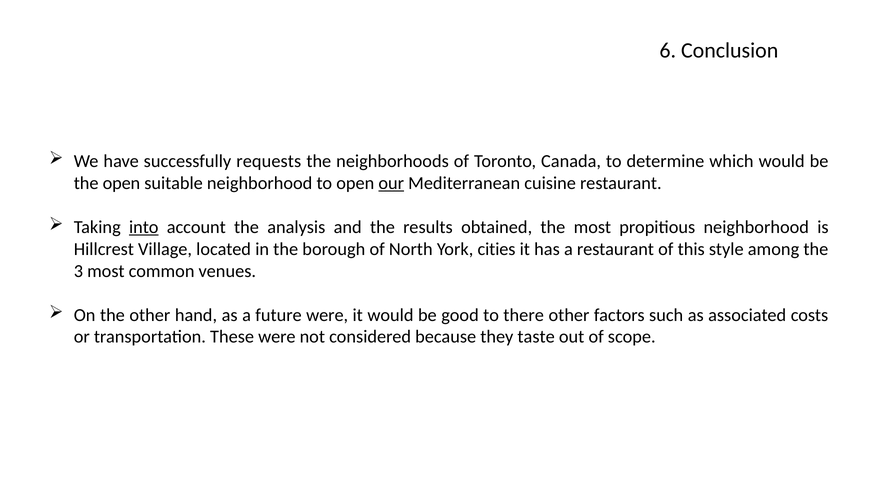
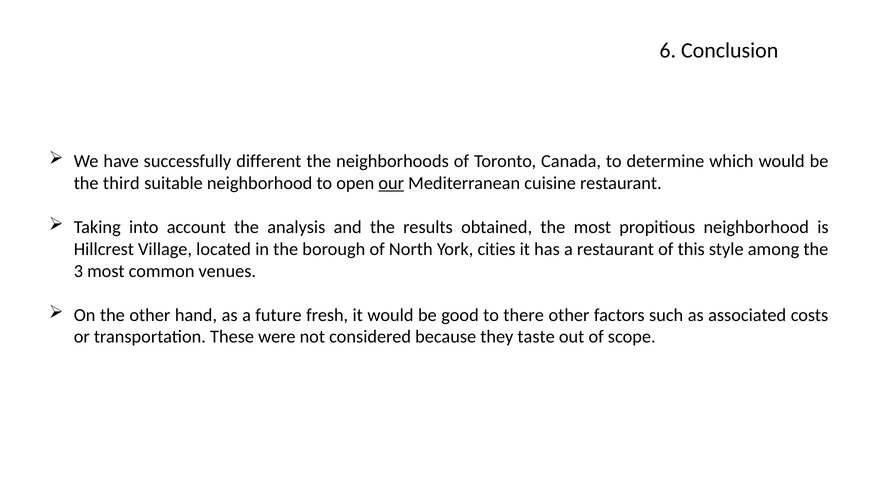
requests: requests -> different (269, 161)
the open: open -> third (121, 183)
into underline: present -> none (144, 227)
future were: were -> fresh (327, 315)
